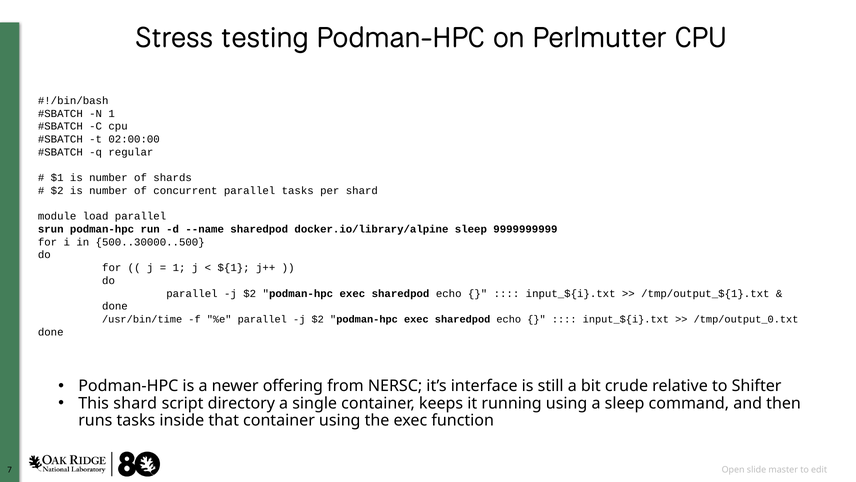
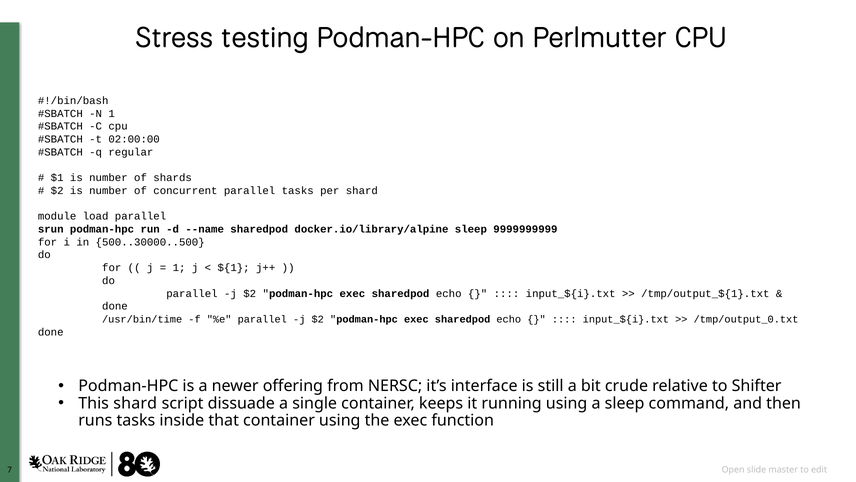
directory: directory -> dissuade (241, 403)
